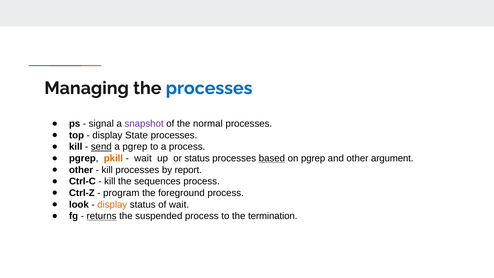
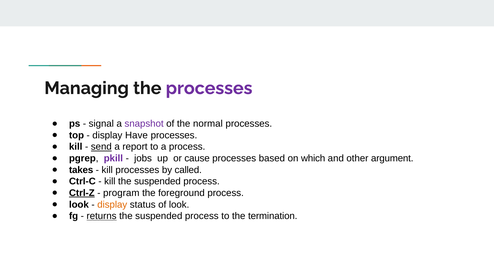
processes colour: blue -> purple (209, 88)
State: State -> Have (136, 135)
a pgrep: pgrep -> report (135, 147)
pkill colour: orange -> purple (113, 158)
wait: wait -> jobs (143, 158)
or status: status -> cause (197, 158)
based underline: present -> none (272, 158)
on pgrep: pgrep -> which (313, 158)
other: other -> takes (81, 170)
report: report -> called (188, 170)
kill the sequences: sequences -> suspended (157, 181)
Ctrl-Z underline: none -> present (82, 193)
of wait: wait -> look (179, 204)
